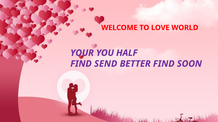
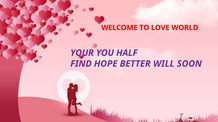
SEND: SEND -> HOPE (106, 64)
BETTER FIND: FIND -> WILL (164, 64)
